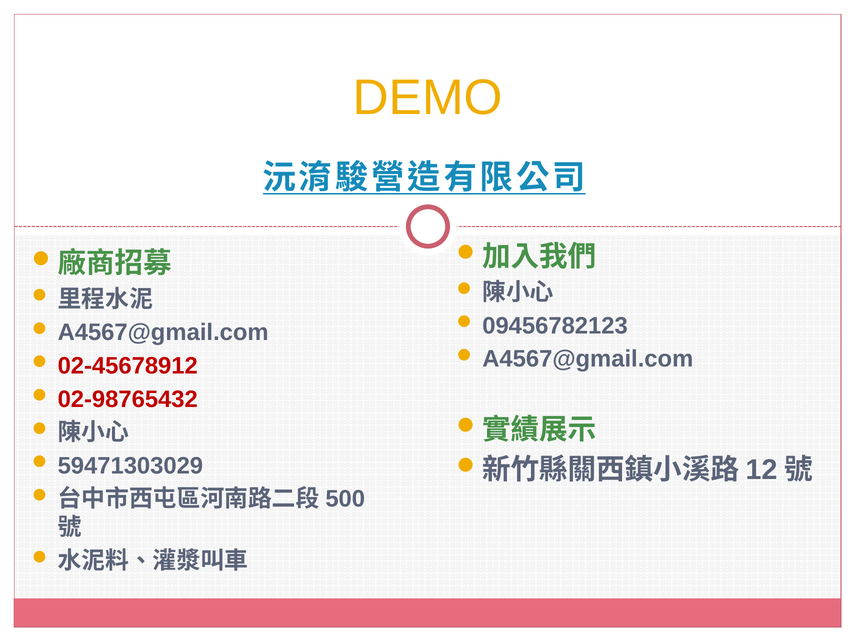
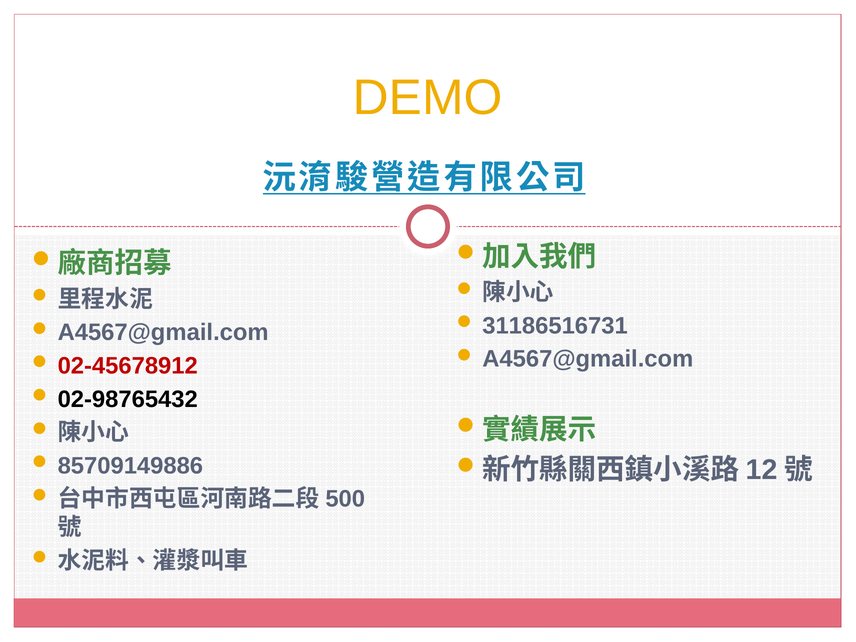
09456782123: 09456782123 -> 31186516731 (555, 326)
02-98765432 colour: red -> black (128, 399)
59471303029: 59471303029 -> 85709149886 (130, 466)
